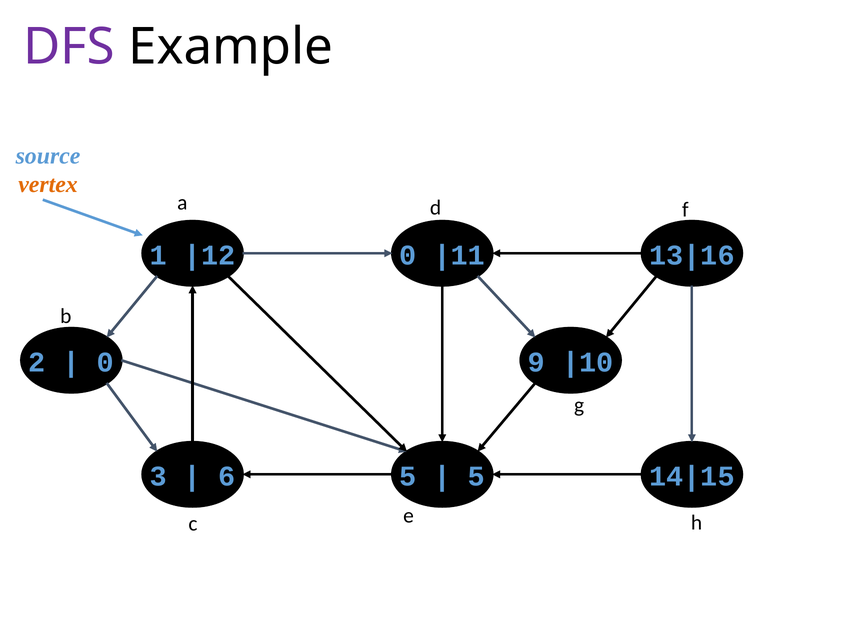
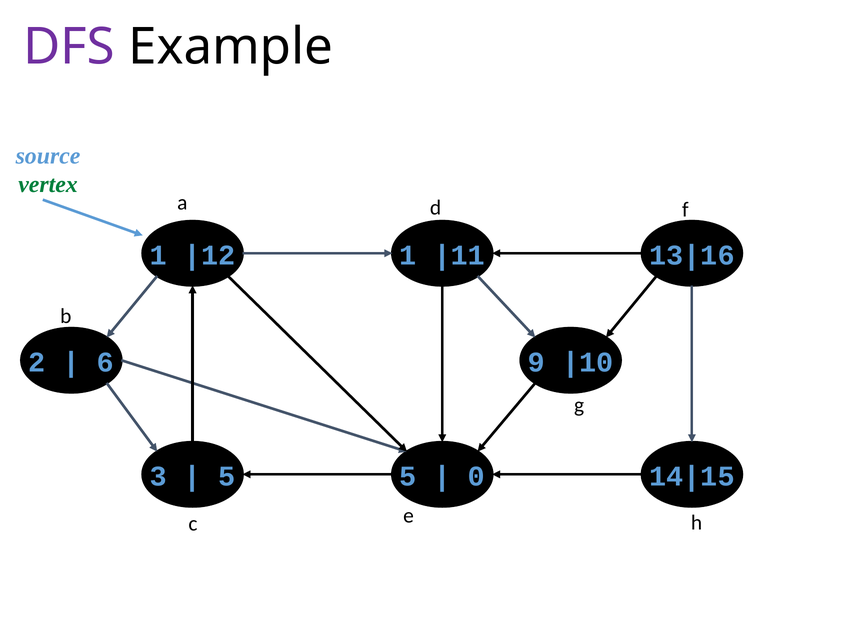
vertex colour: orange -> green (48, 184)
0: 0 -> 1 (408, 255)
0: 0 -> 6 (106, 362)
6: 6 -> 5 (227, 476)
5: 5 -> 0 (476, 476)
